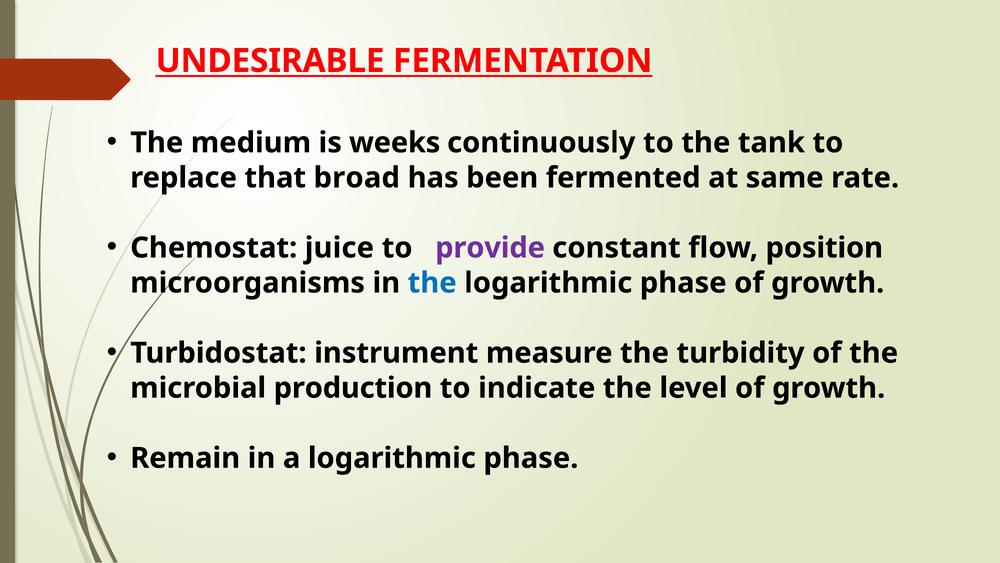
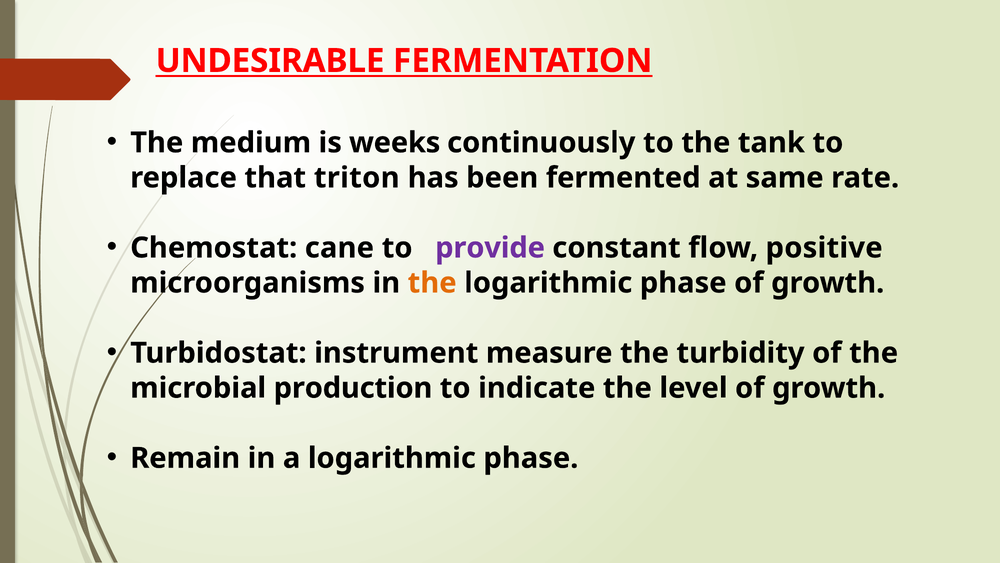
broad: broad -> triton (357, 178)
juice: juice -> cane (339, 248)
position: position -> positive (824, 248)
the colour: blue -> orange (432, 283)
